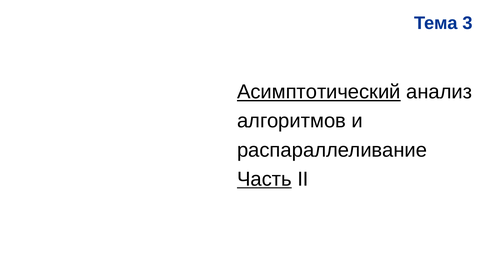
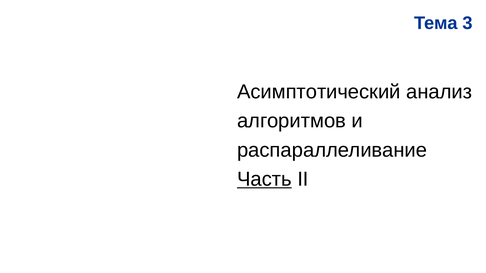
Асимптотический underline: present -> none (319, 92)
